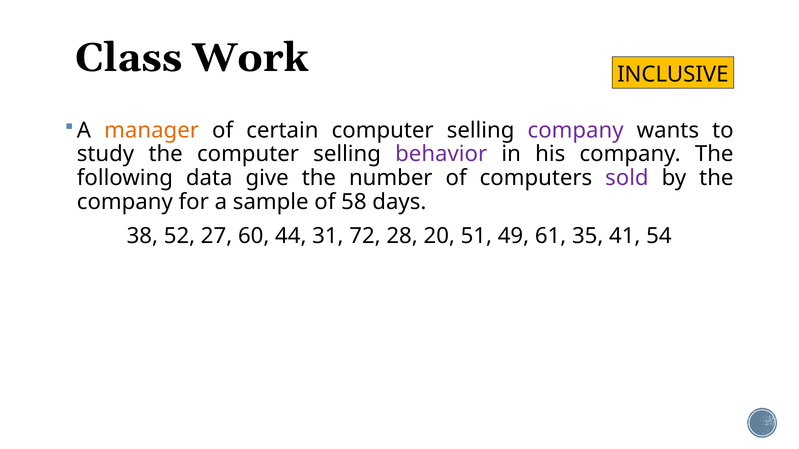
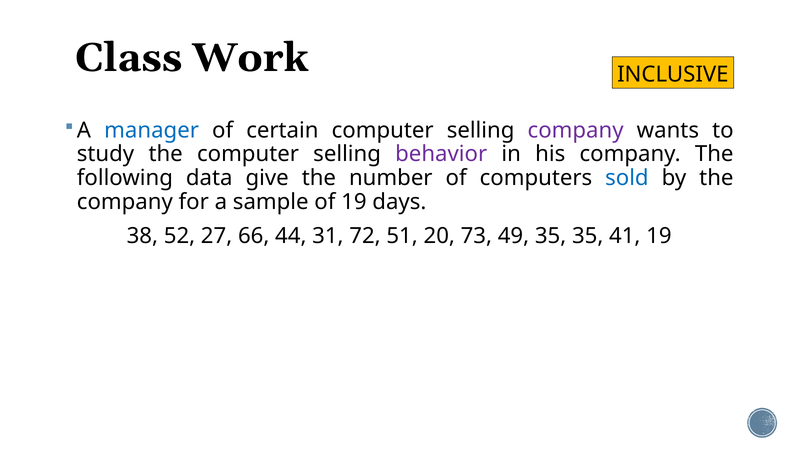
manager colour: orange -> blue (152, 130)
sold colour: purple -> blue (627, 178)
of 58: 58 -> 19 (354, 202)
60: 60 -> 66 (254, 236)
28: 28 -> 51 (402, 236)
51: 51 -> 73 (476, 236)
49 61: 61 -> 35 (551, 236)
41 54: 54 -> 19 (659, 236)
